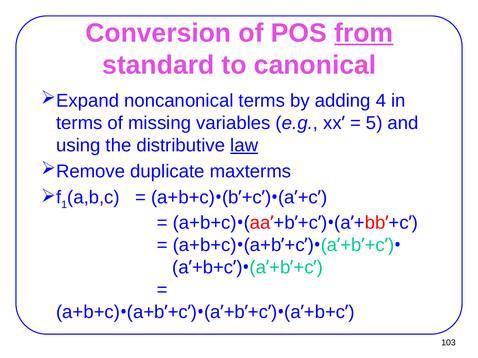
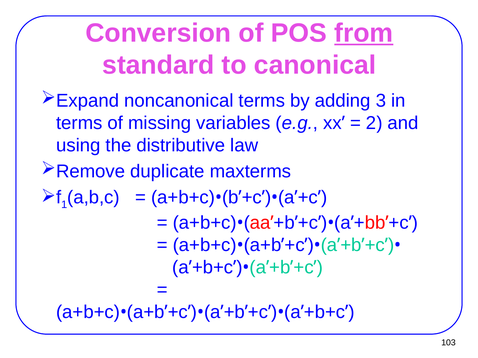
4: 4 -> 3 (381, 101)
5: 5 -> 2 (374, 123)
law underline: present -> none (244, 146)
